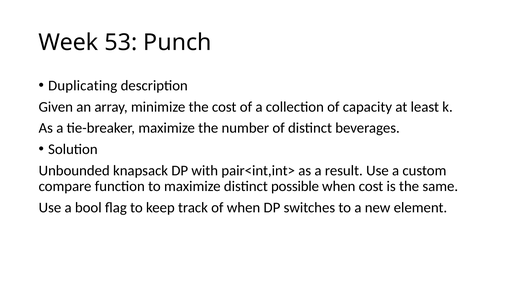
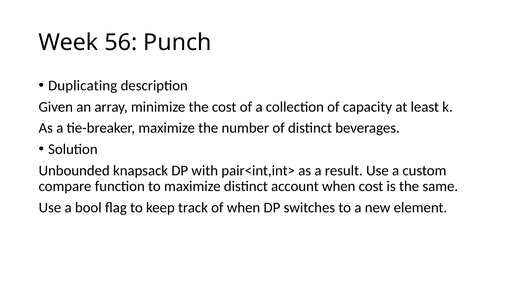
53: 53 -> 56 (121, 43)
possible: possible -> account (295, 187)
